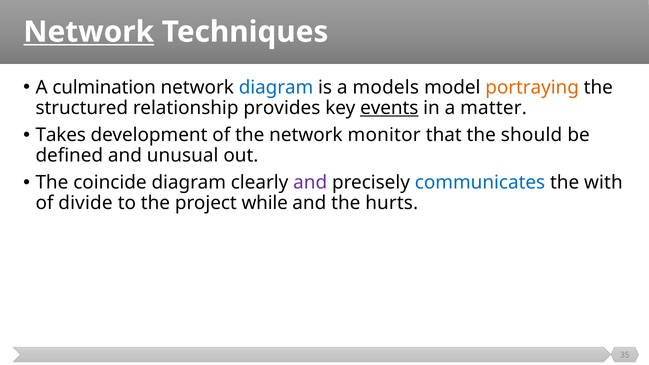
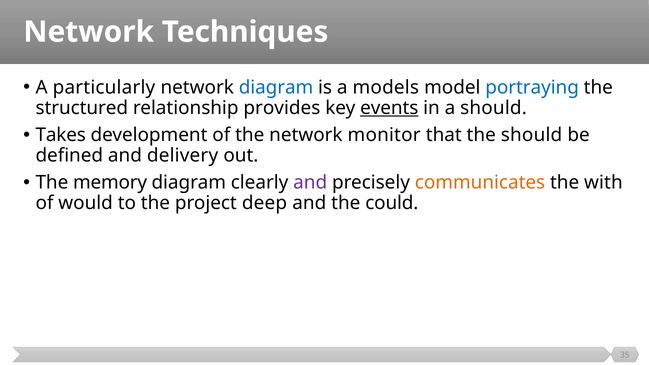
Network underline: present -> none (89, 32)
culmination: culmination -> particularly (104, 87)
portraying colour: orange -> blue (532, 87)
a matter: matter -> should (494, 108)
unusual: unusual -> delivery (183, 156)
coincide: coincide -> memory (110, 183)
communicates colour: blue -> orange (480, 183)
divide: divide -> would (86, 203)
while: while -> deep (264, 203)
hurts: hurts -> could (392, 203)
